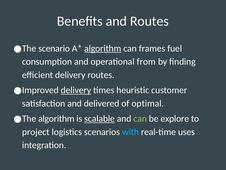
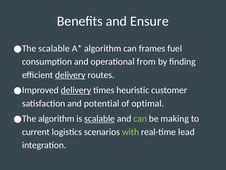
and Routes: Routes -> Ensure (149, 21)
scenario: scenario -> scalable (54, 48)
algorithm underline: present -> none (103, 48)
delivery underline: none -> present (70, 75)
delivered: delivered -> potential (102, 103)
explore: explore -> making (175, 118)
project: project -> current (36, 132)
with colour: light blue -> light green (130, 132)
uses: uses -> lead (186, 132)
